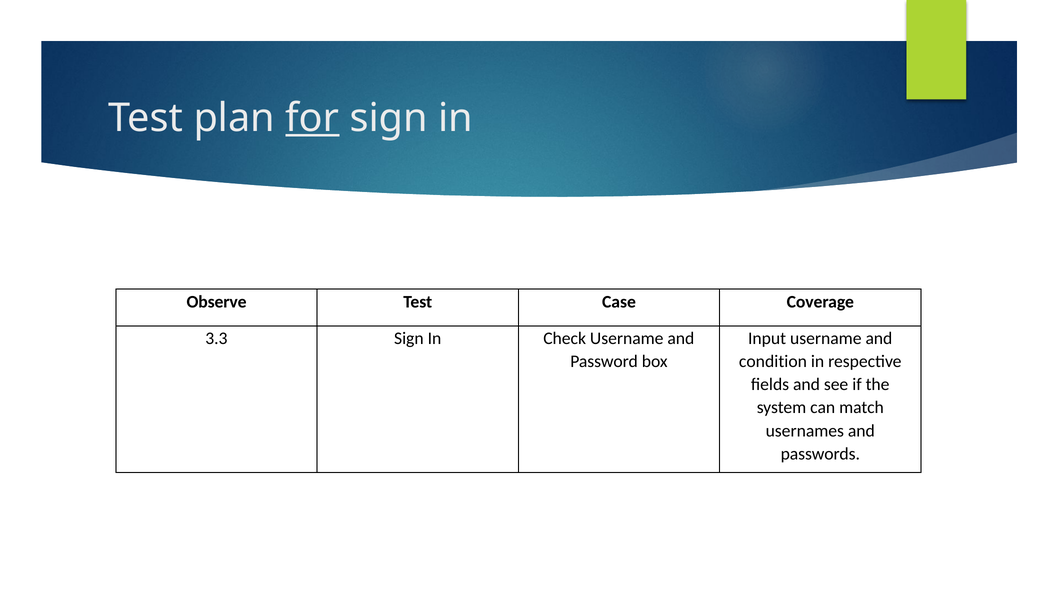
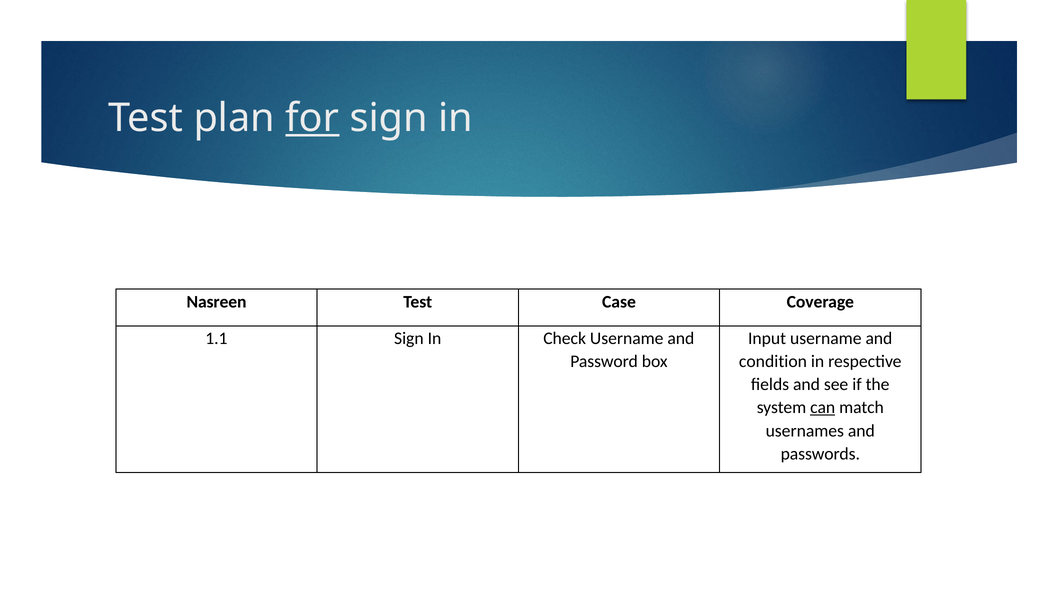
Observe: Observe -> Nasreen (217, 302)
3.3: 3.3 -> 1.1 (216, 338)
can underline: none -> present (823, 407)
